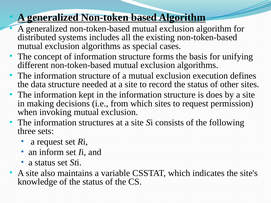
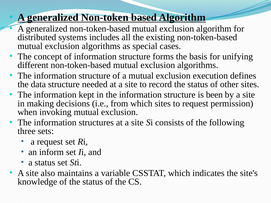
does: does -> been (214, 95)
